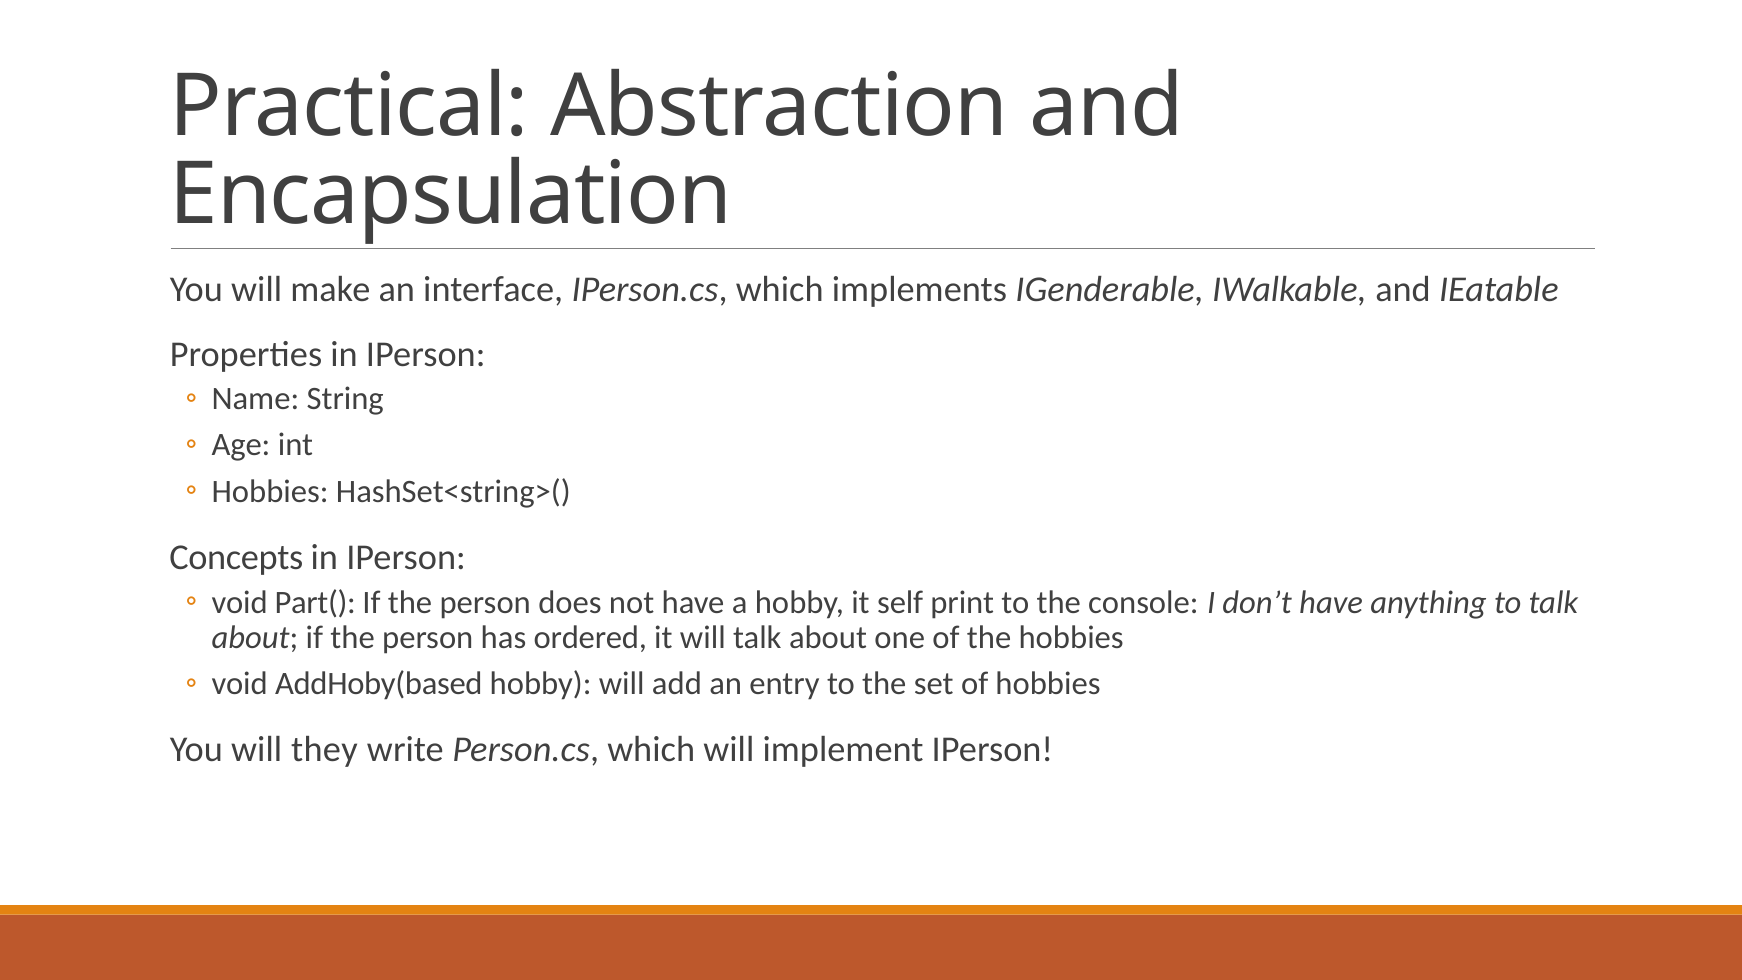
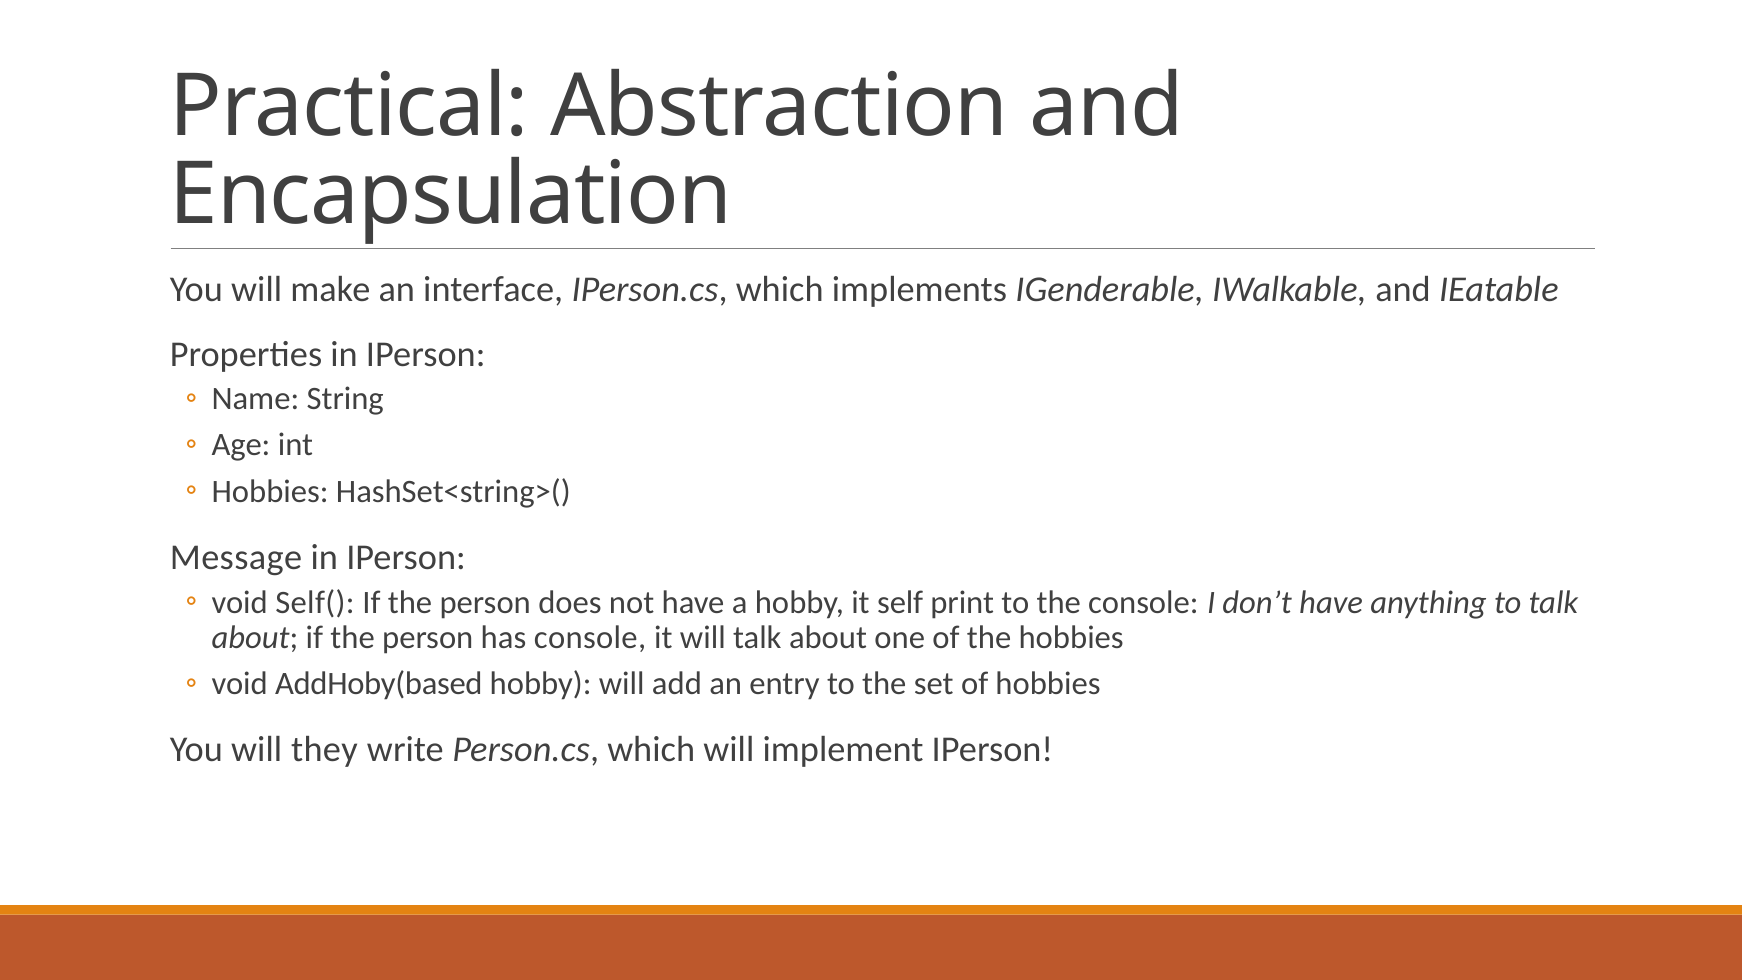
Concepts: Concepts -> Message (236, 558)
Part(: Part( -> Self( (315, 602)
has ordered: ordered -> console (590, 637)
